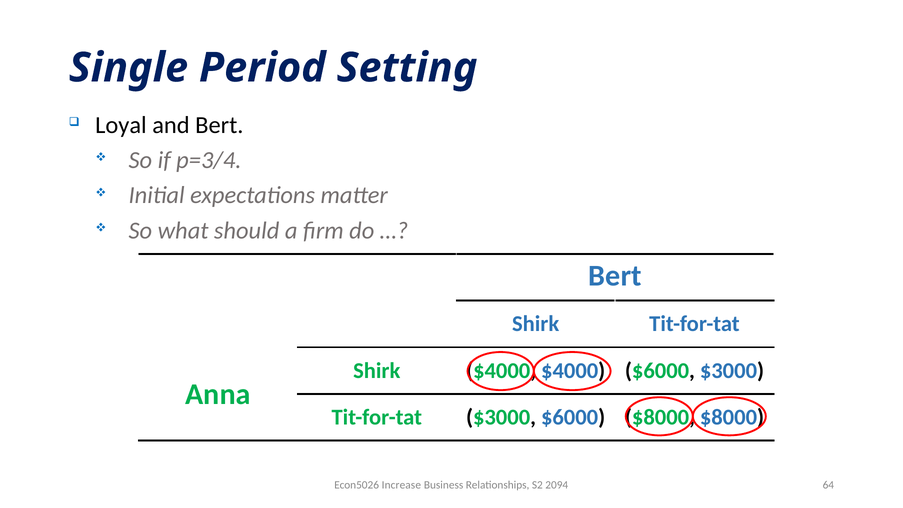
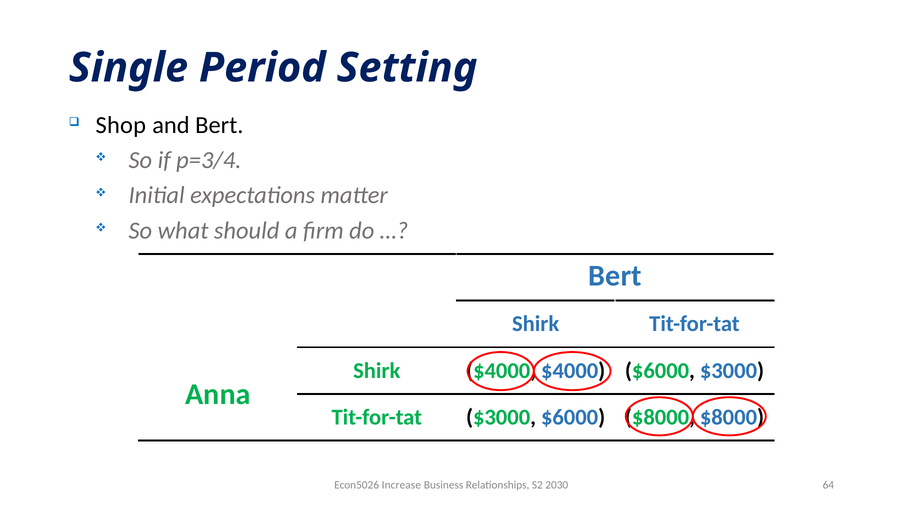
Loyal: Loyal -> Shop (121, 125)
2094: 2094 -> 2030 (557, 485)
